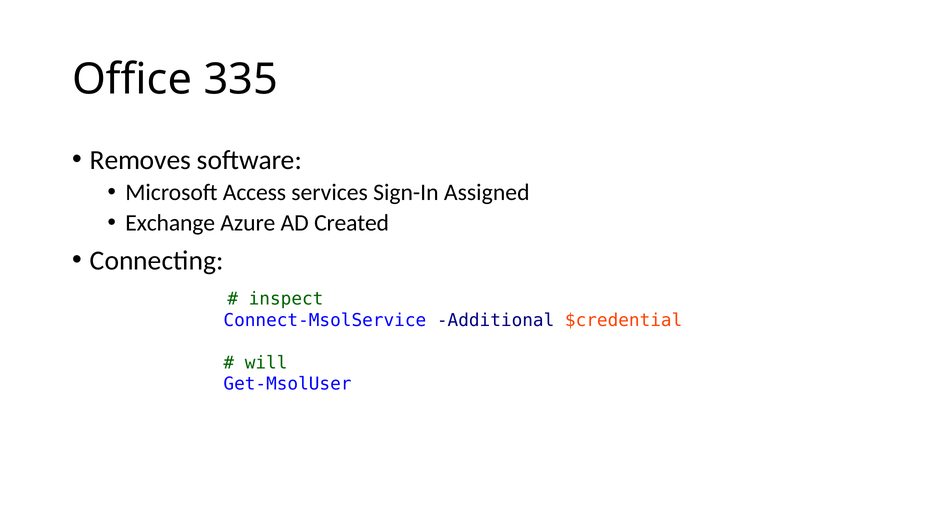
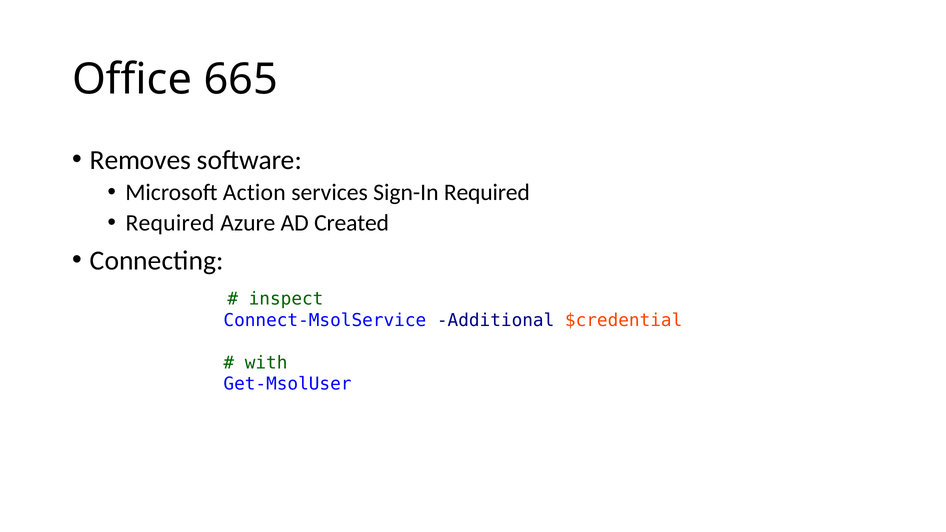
335: 335 -> 665 (241, 79)
Access: Access -> Action (254, 193)
Sign-In Assigned: Assigned -> Required (487, 193)
Exchange: Exchange -> Required (170, 223)
will: will -> with (266, 363)
